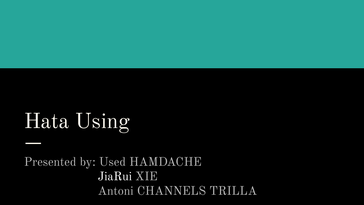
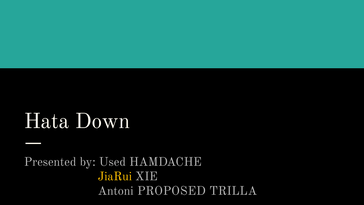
Using: Using -> Down (103, 121)
JiaRui colour: white -> yellow (115, 176)
CHANNELS: CHANNELS -> PROPOSED (172, 191)
